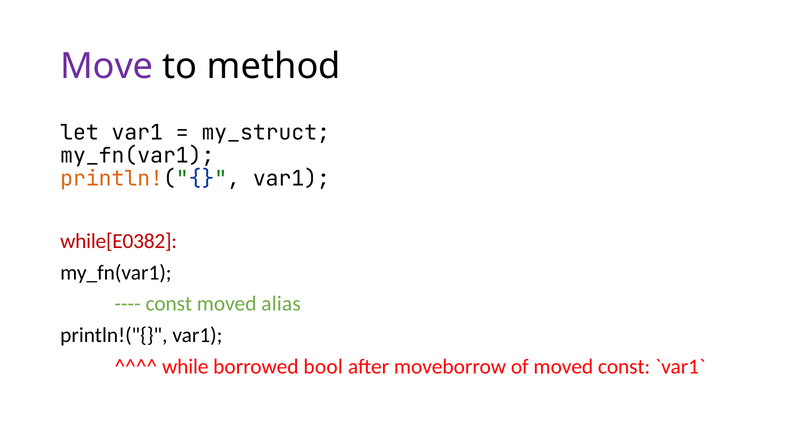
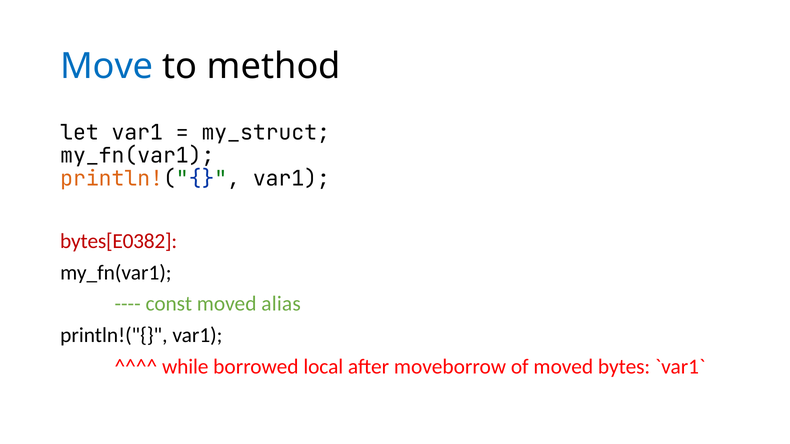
Move colour: purple -> blue (107, 66)
while[E0382: while[E0382 -> bytes[E0382 (119, 242)
bool: bool -> local (323, 367)
moved const: const -> bytes (624, 367)
